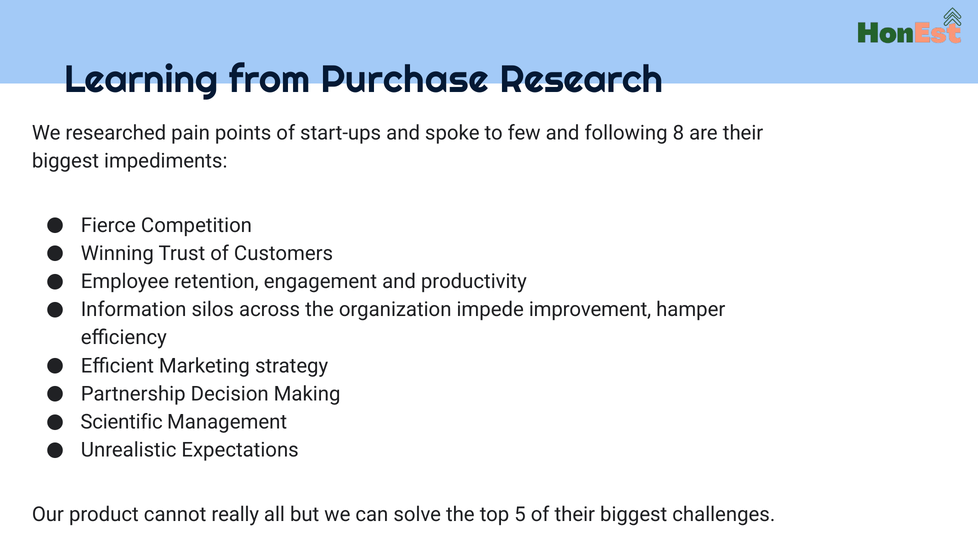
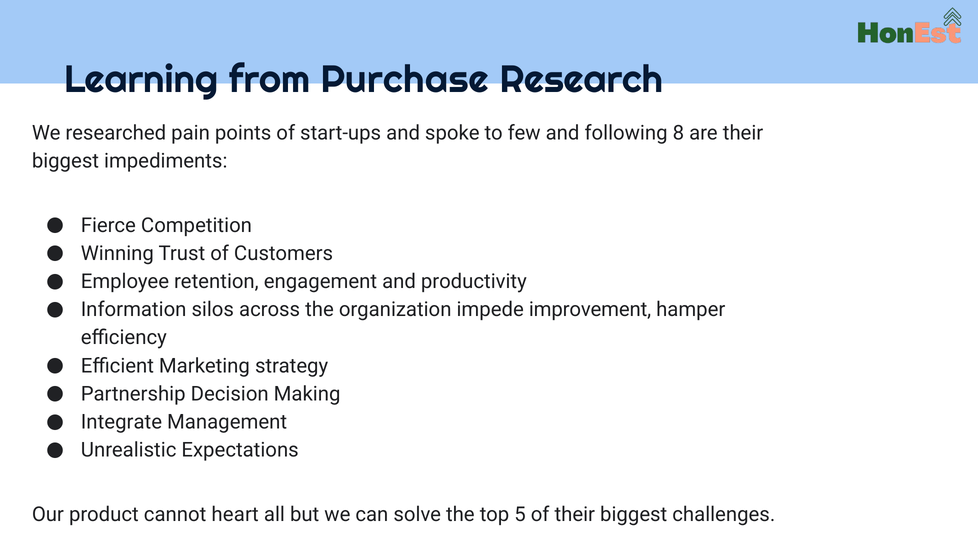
Scientific: Scientific -> Integrate (121, 422)
really: really -> heart (235, 515)
